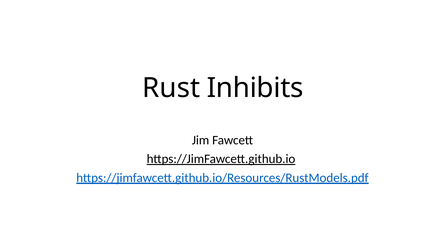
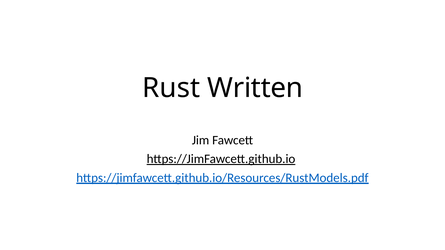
Inhibits: Inhibits -> Written (255, 88)
